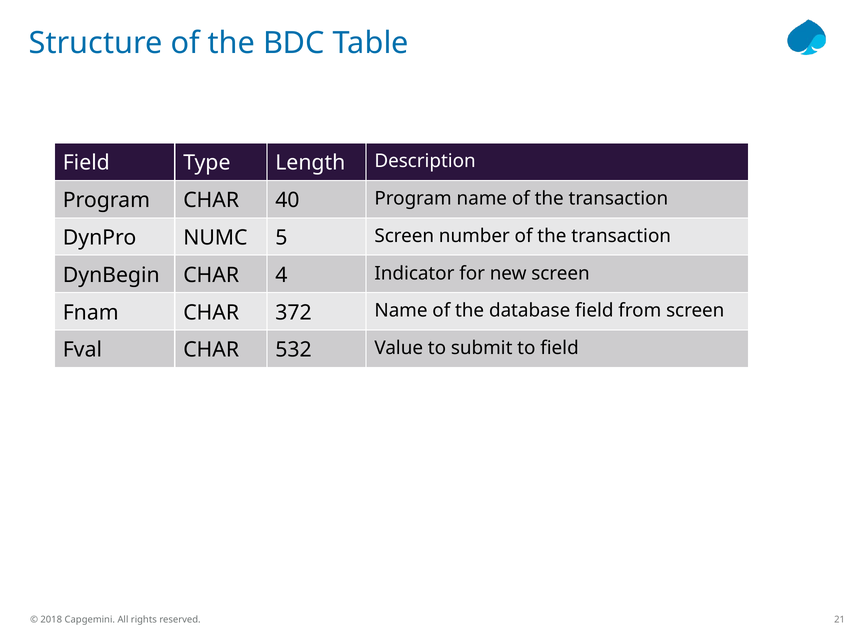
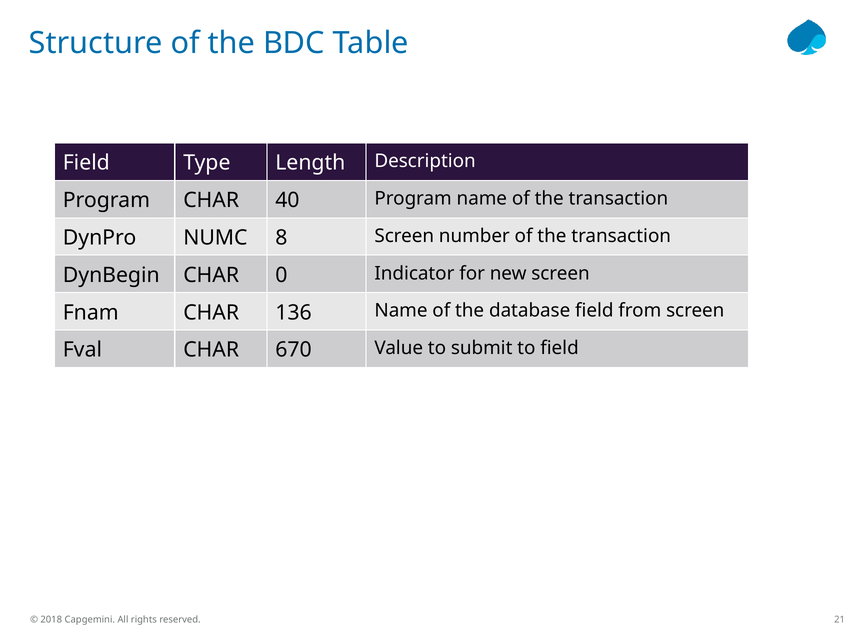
5: 5 -> 8 (281, 238)
4: 4 -> 0 (281, 275)
372: 372 -> 136 (294, 313)
532: 532 -> 670 (294, 350)
